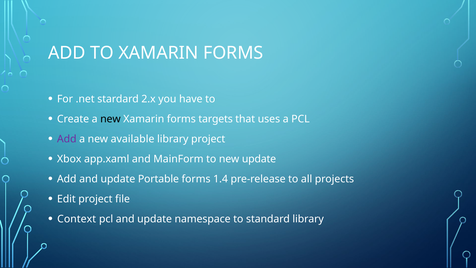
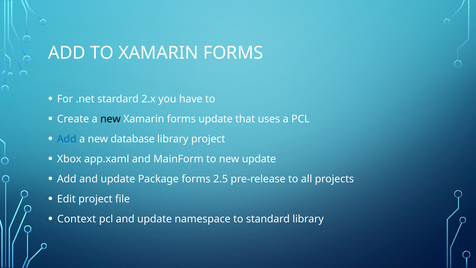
forms targets: targets -> update (216, 119)
Add colour: purple -> blue (67, 139)
available: available -> database (133, 139)
Portable: Portable -> Package (158, 179)
1.4: 1.4 -> 2.5 (221, 179)
